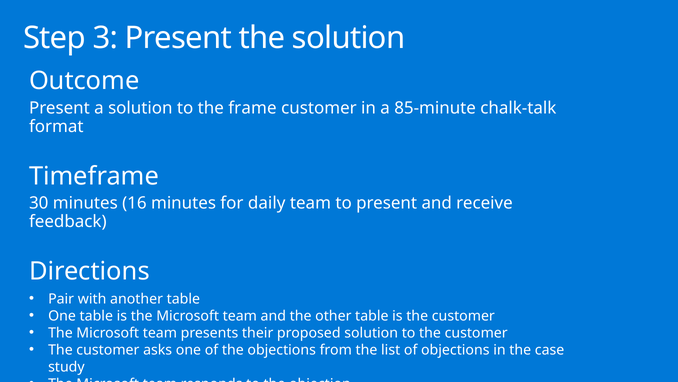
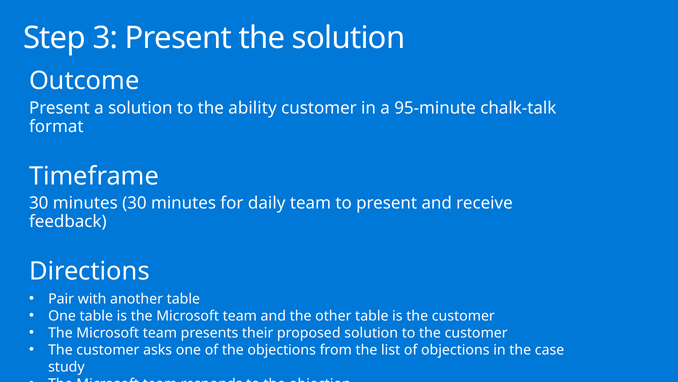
frame: frame -> ability (252, 108)
85-minute: 85-minute -> 95-minute (435, 108)
minutes 16: 16 -> 30 (134, 203)
